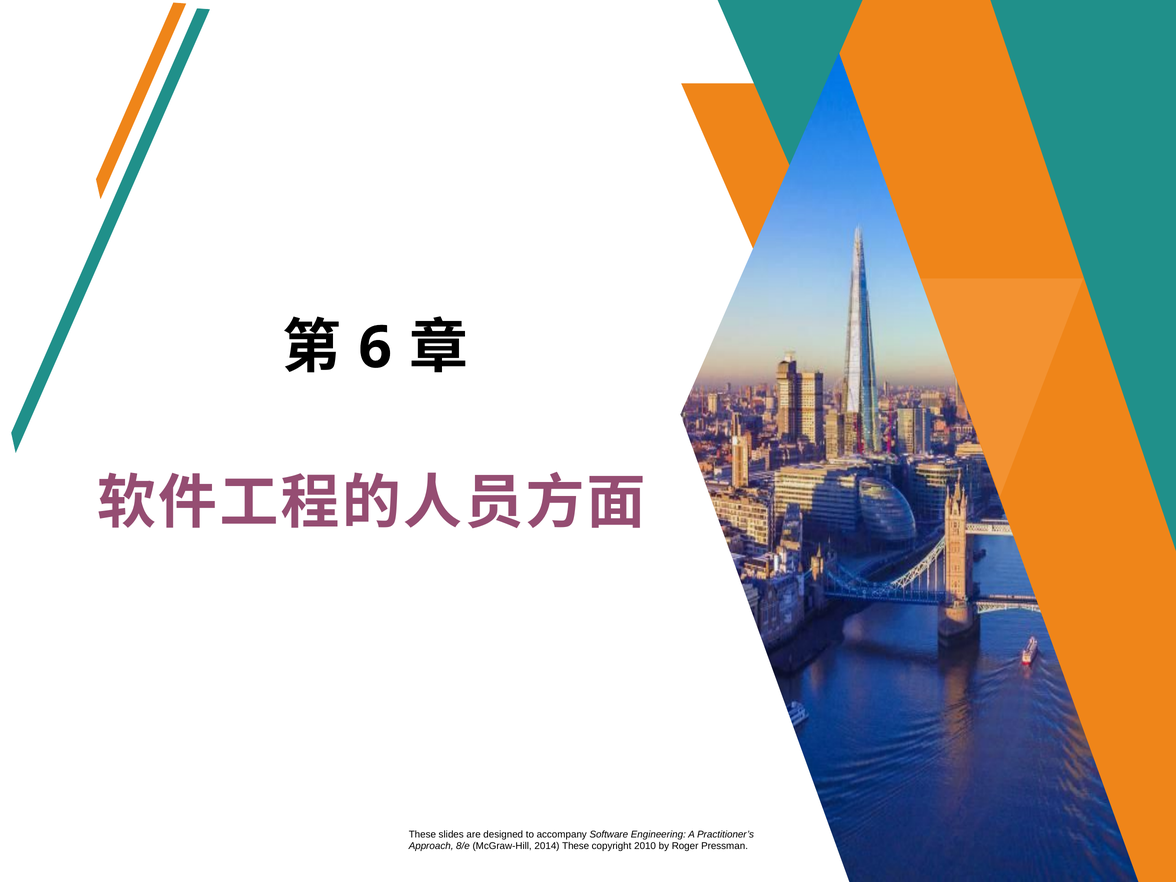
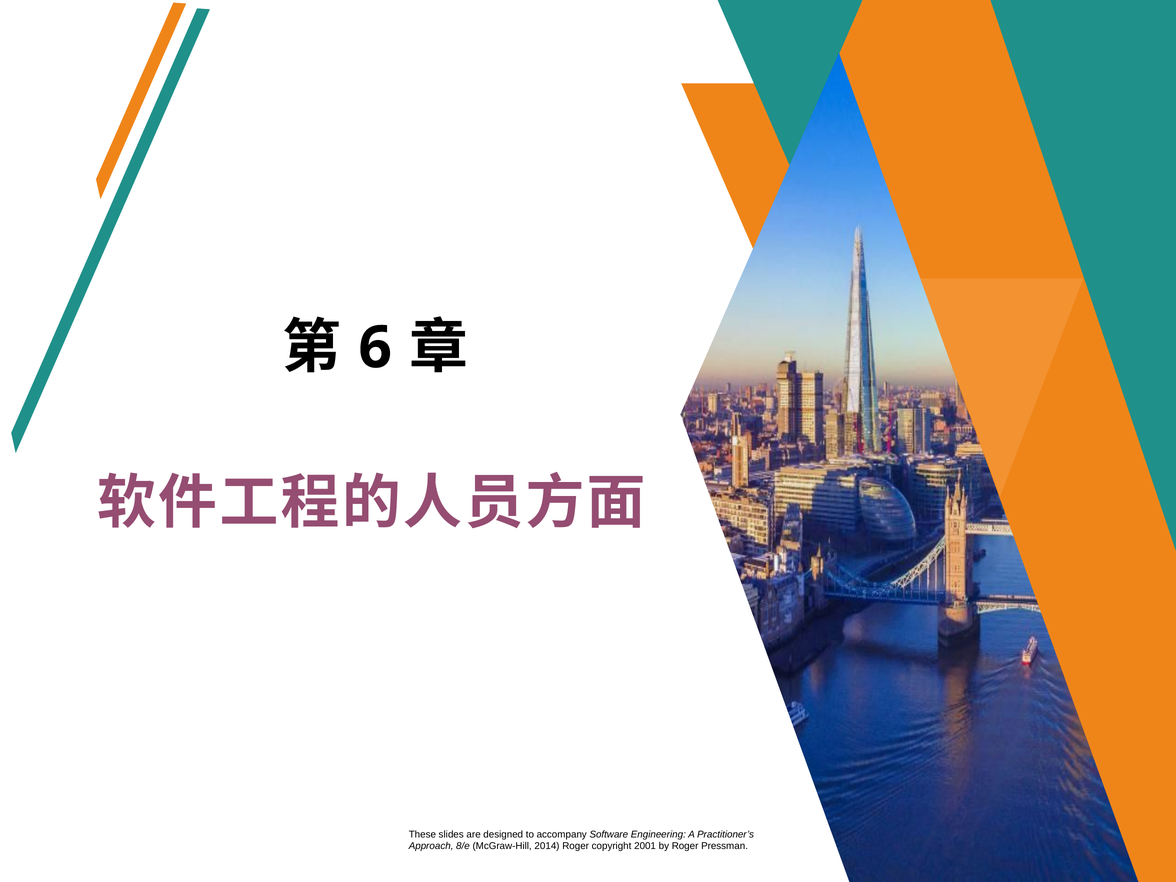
2014 These: These -> Roger (576, 846)
2010: 2010 -> 2001 (645, 846)
